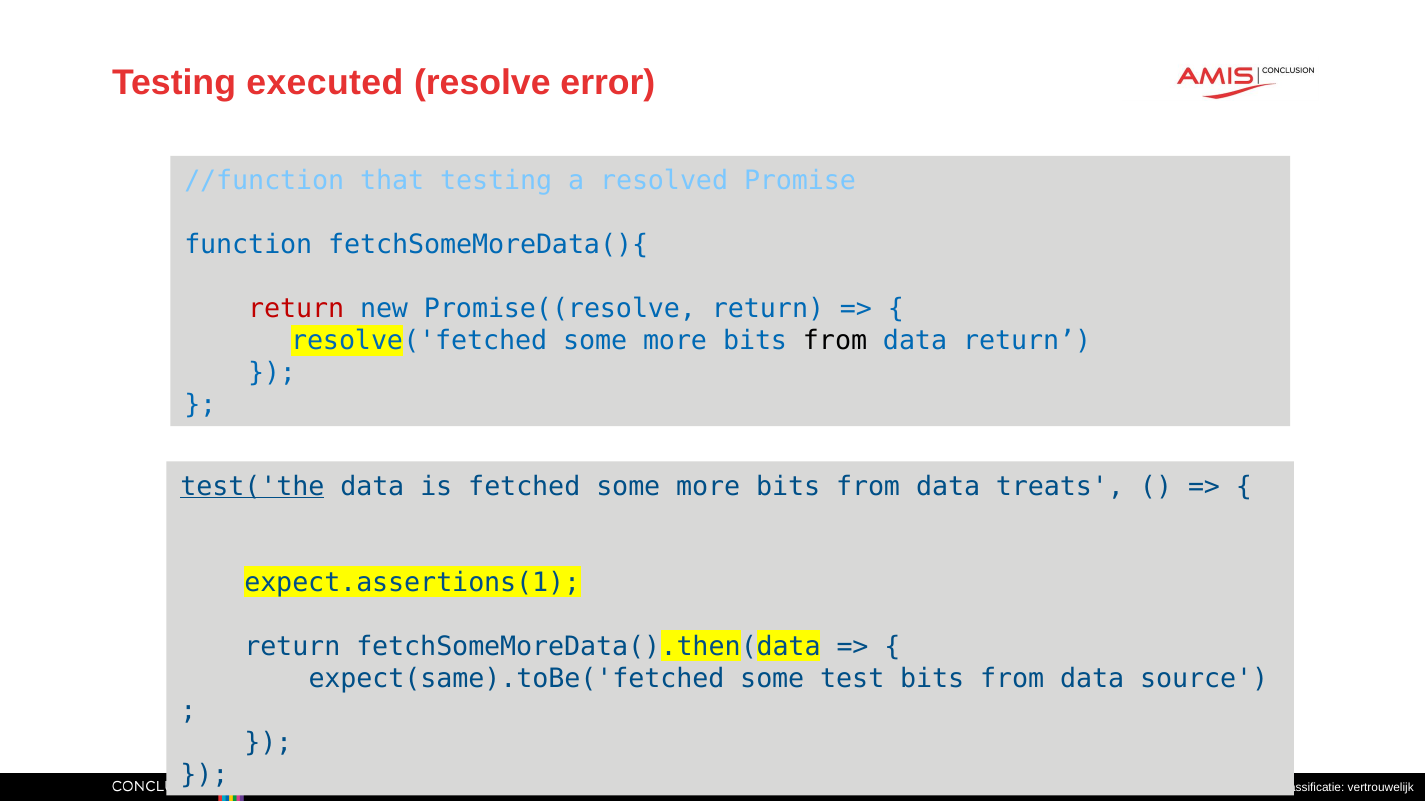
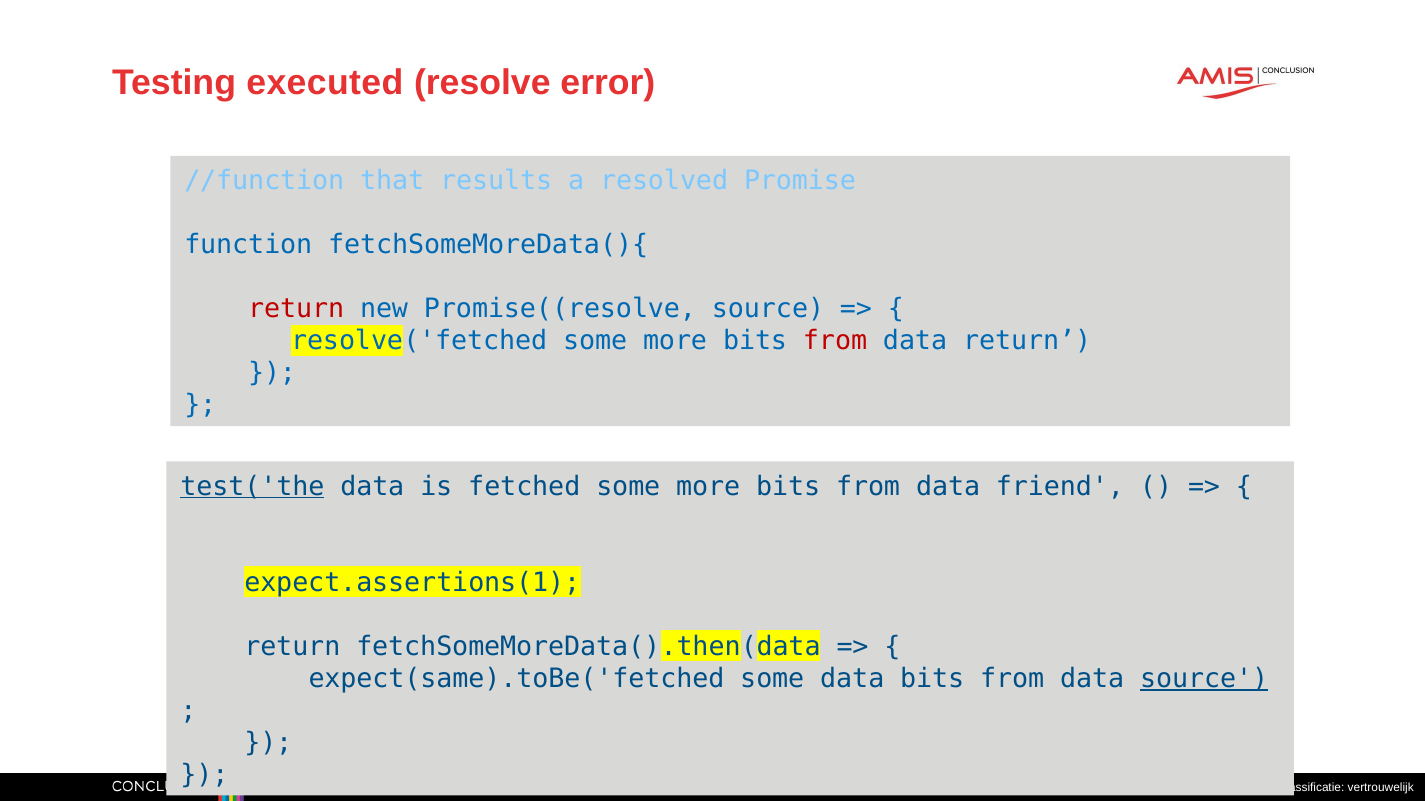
that testing: testing -> results (496, 181)
Promise((resolve return: return -> source (768, 309)
from colour: black -> red (835, 341)
treats: treats -> friend (1060, 487)
some test: test -> data (852, 679)
source underline: none -> present (1204, 679)
